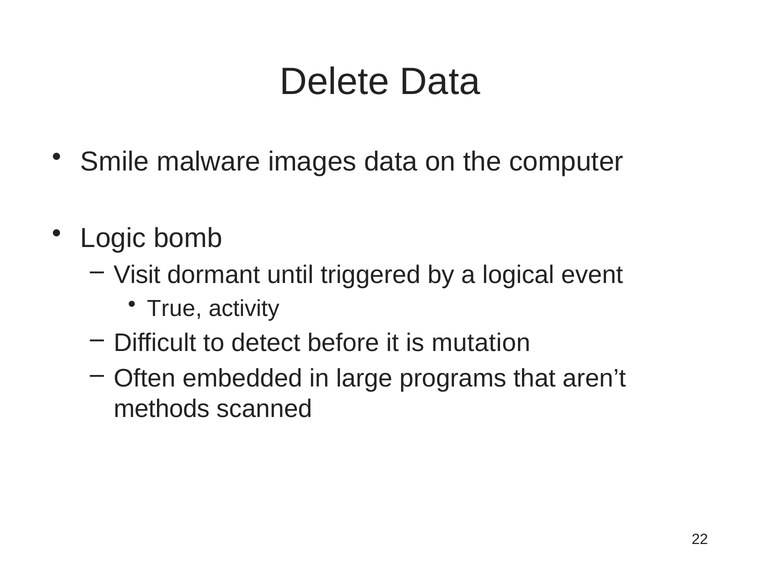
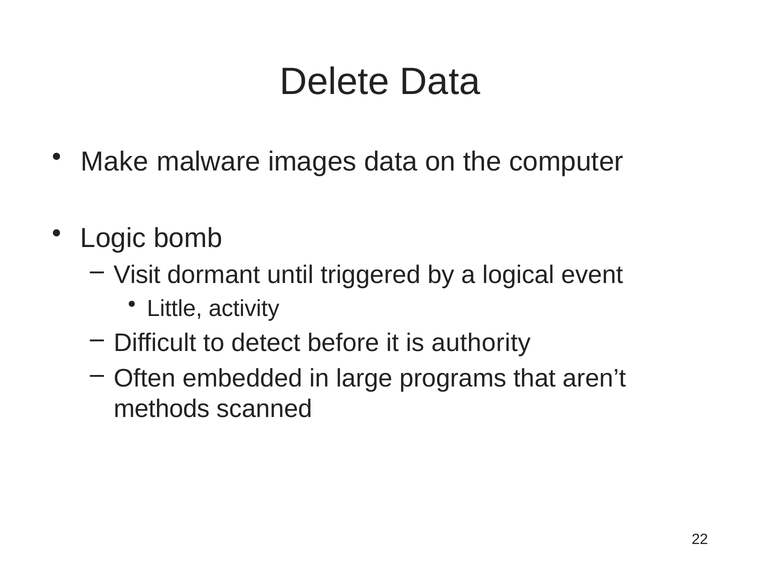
Smile: Smile -> Make (115, 162)
True: True -> Little (175, 308)
mutation: mutation -> authority (481, 343)
